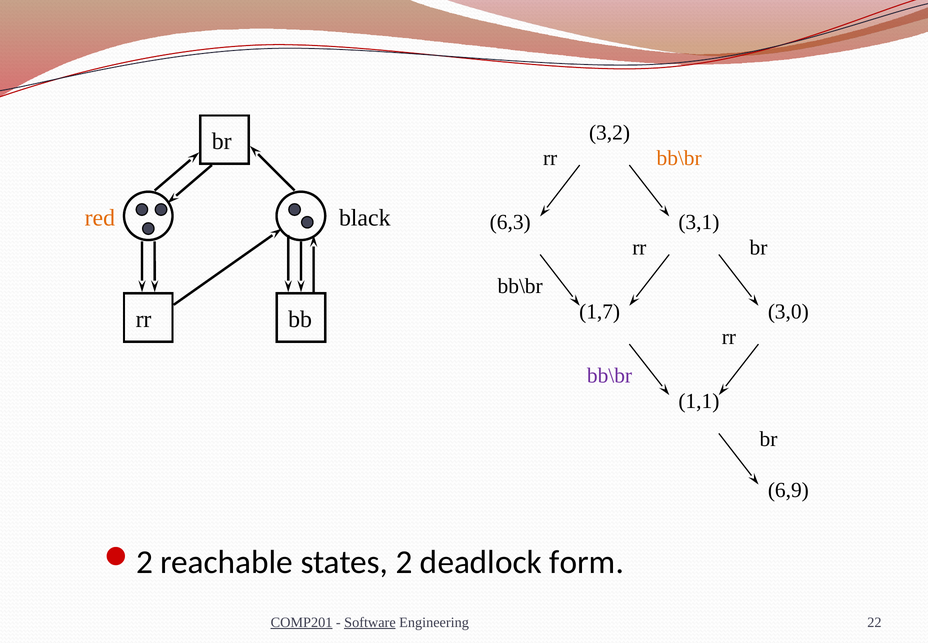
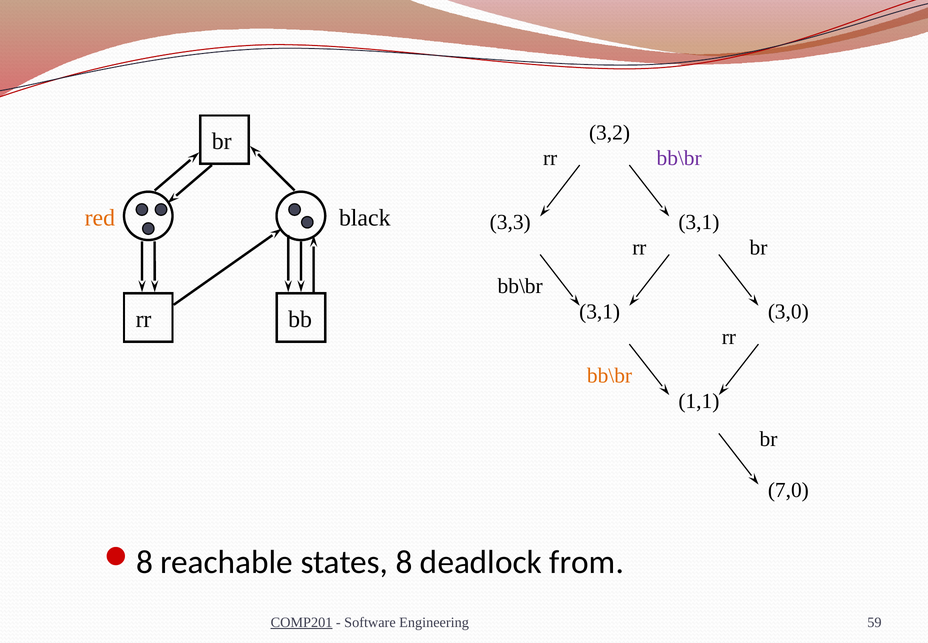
bb\br colour: orange -> purple (679, 158)
6,3: 6,3 -> 3,3 (510, 222)
1,7: 1,7 -> 3,1 (600, 311)
bb\br colour: purple -> orange (610, 375)
6,9: 6,9 -> 7,0 (788, 490)
2: 2 -> 8 (144, 562)
states 2: 2 -> 8 (404, 562)
form: form -> from (587, 562)
Software underline: present -> none (370, 622)
22: 22 -> 59 (874, 622)
